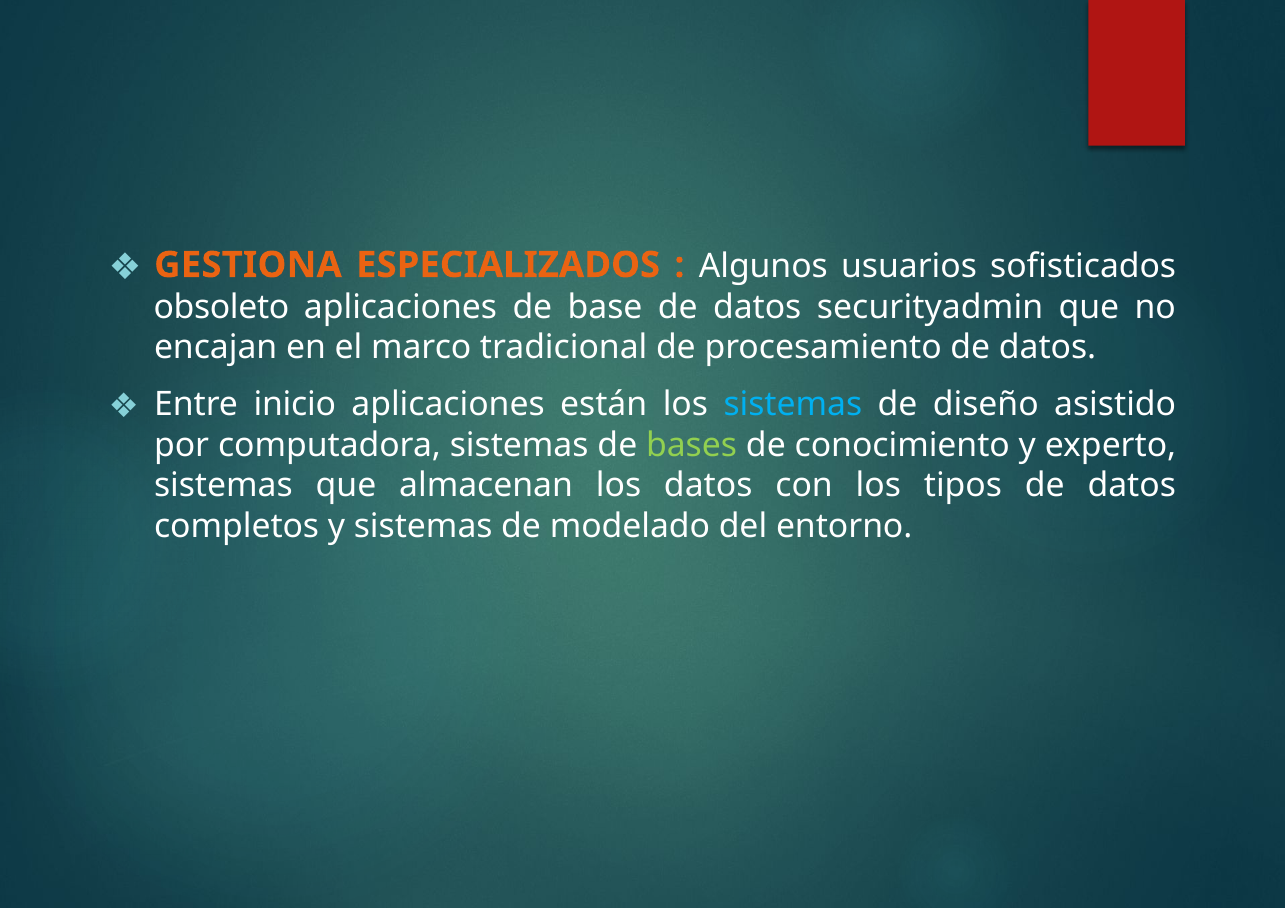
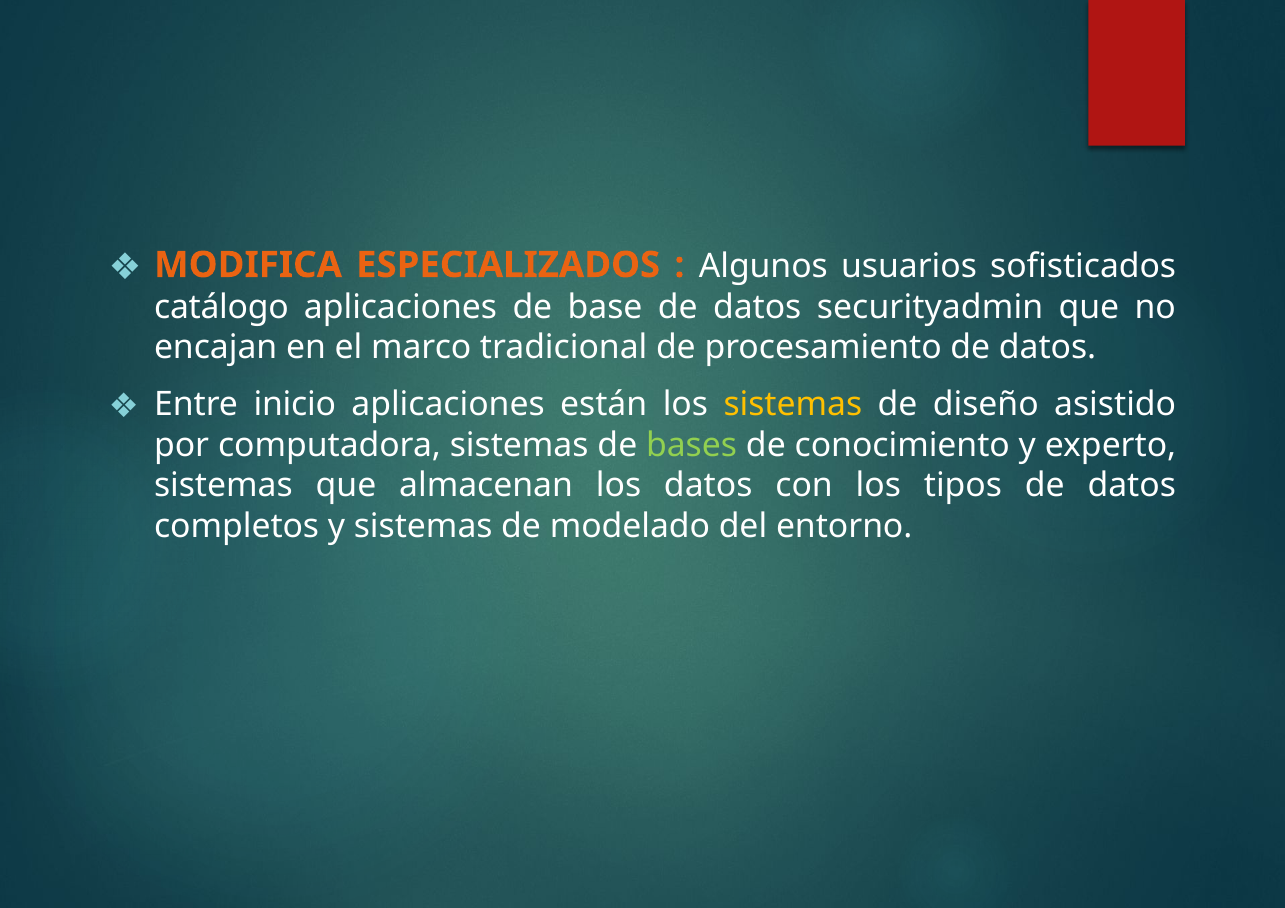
GESTIONA: GESTIONA -> MODIFICA (248, 265)
obsoleto: obsoleto -> catálogo (221, 307)
sistemas colour: light blue -> yellow (793, 405)
